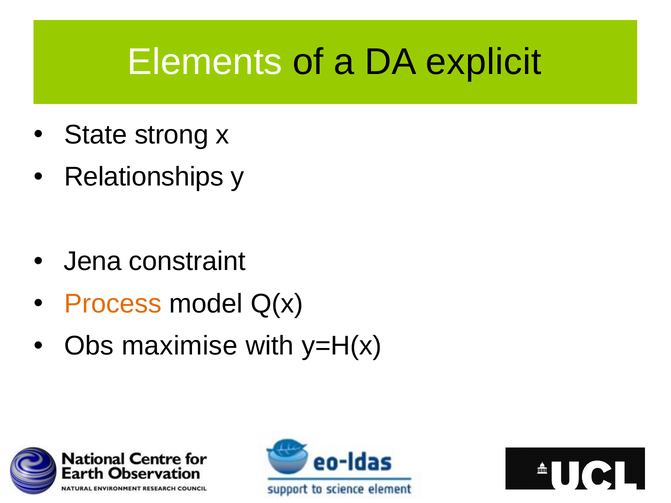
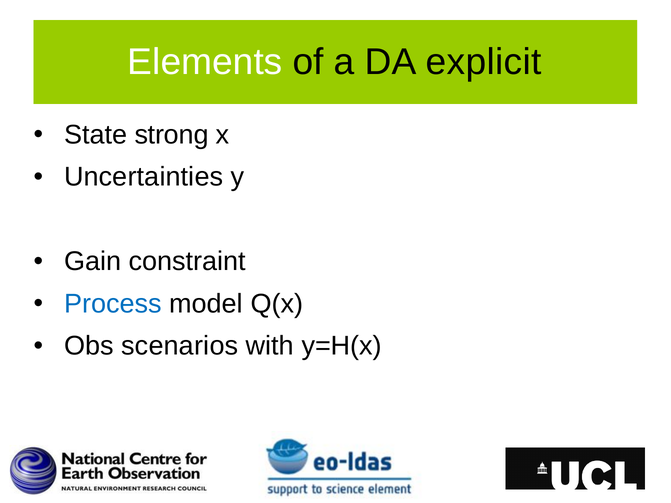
Relationships: Relationships -> Uncertainties (144, 177)
Jena: Jena -> Gain (93, 262)
Process colour: orange -> blue (113, 304)
maximise: maximise -> scenarios (180, 346)
